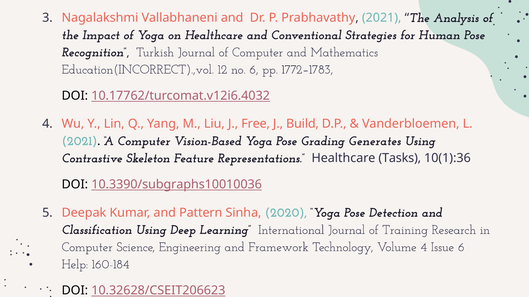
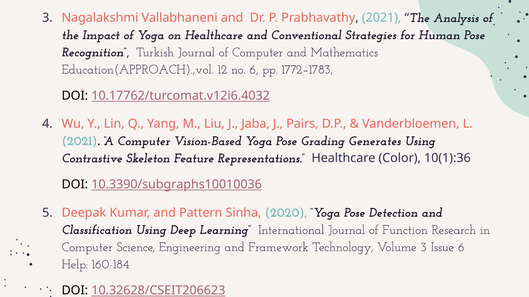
Education(INCORRECT).,vol: Education(INCORRECT).,vol -> Education(APPROACH).,vol (138, 70)
Free: Free -> Jaba (256, 124)
Build: Build -> Pairs (302, 124)
Tasks: Tasks -> Color (400, 158)
Training: Training -> Function (405, 230)
Volume 4: 4 -> 3 (424, 247)
